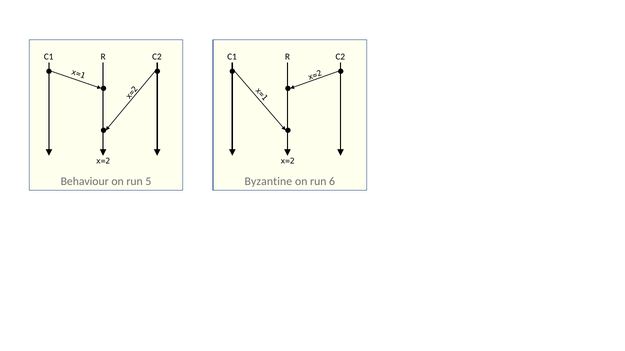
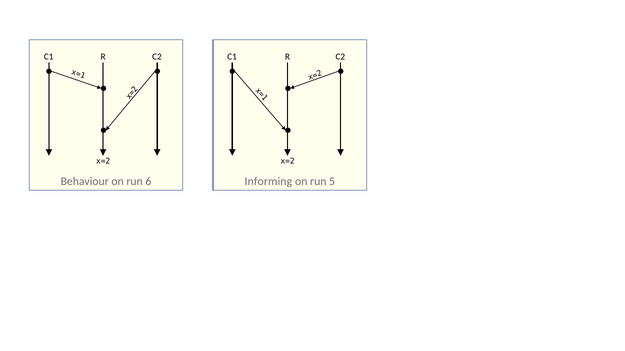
5: 5 -> 6 (148, 182)
Byzantine: Byzantine -> Informing (268, 182)
6: 6 -> 5 (332, 182)
